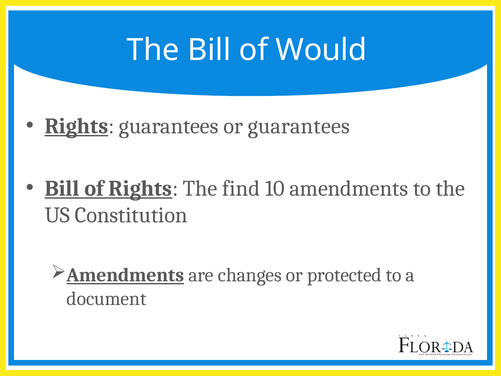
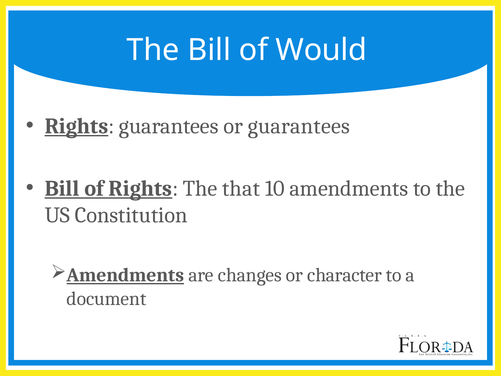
find: find -> that (241, 188)
protected: protected -> character (345, 275)
